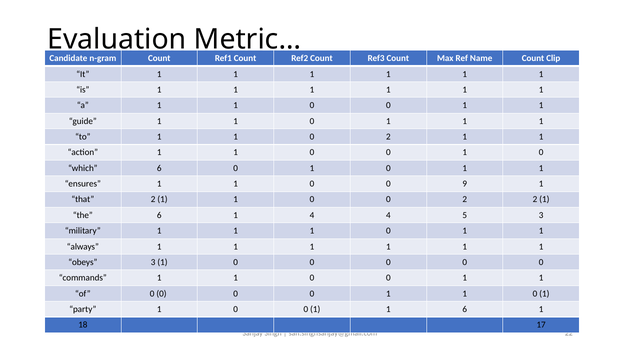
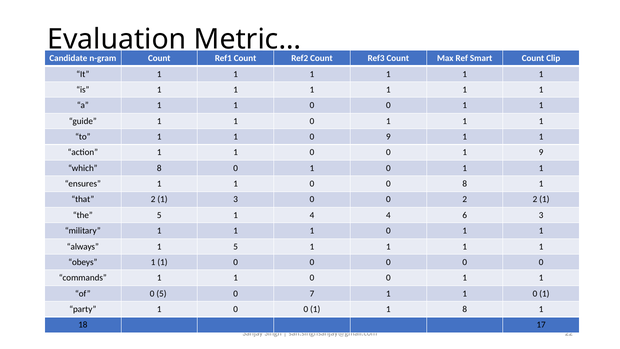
Name: Name -> Smart (481, 58)
1 0 2: 2 -> 9 (388, 137)
0 0 1 0: 0 -> 9 (541, 152)
which 6: 6 -> 8 (159, 168)
0 9: 9 -> 8 (465, 184)
that 2 1 1: 1 -> 3 (236, 199)
the 6: 6 -> 5 (159, 215)
5: 5 -> 6 (465, 215)
always 1 1: 1 -> 5 (236, 246)
obeys 3: 3 -> 1 (153, 262)
of 0 0: 0 -> 5 (161, 293)
0: 0 -> 7 (312, 293)
1 6: 6 -> 8 (465, 309)
